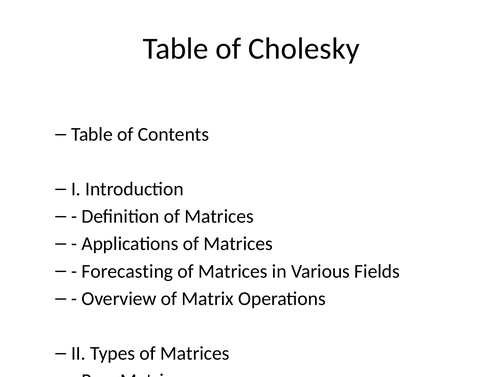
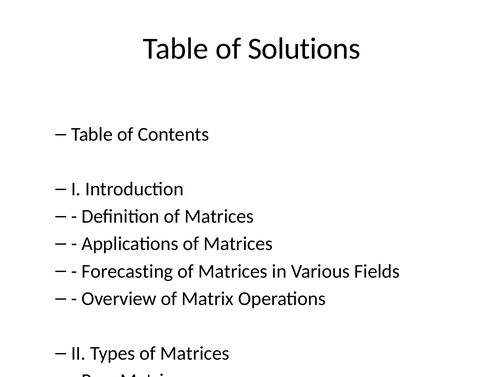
of Cholesky: Cholesky -> Solutions (304, 49)
